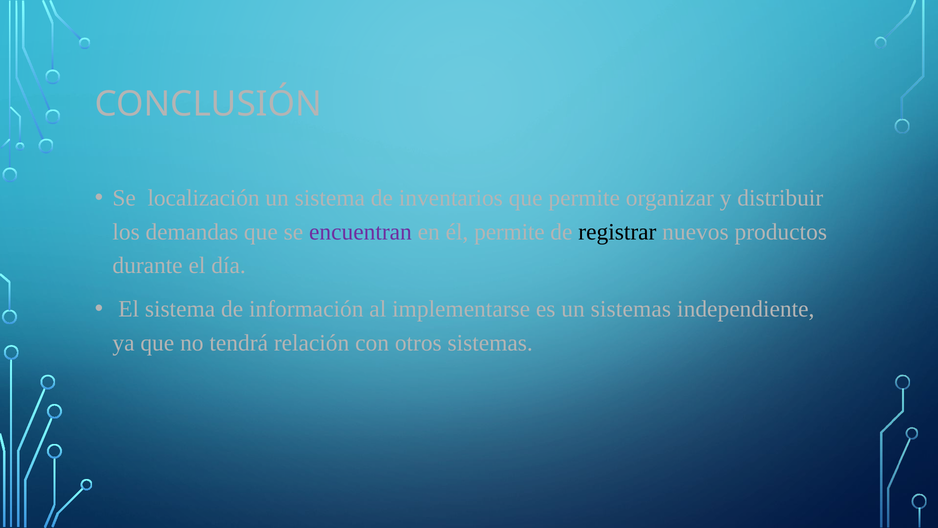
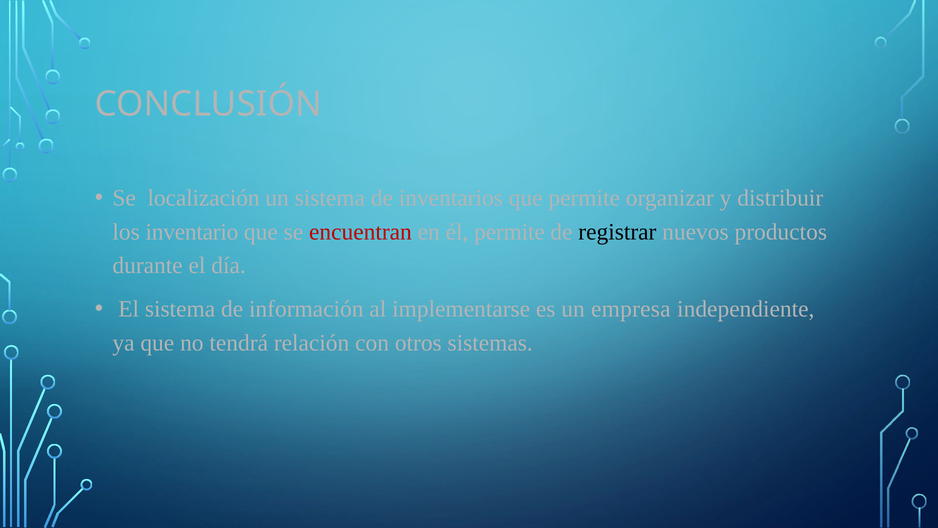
demandas: demandas -> inventario (192, 232)
encuentran colour: purple -> red (360, 232)
un sistemas: sistemas -> empresa (631, 309)
